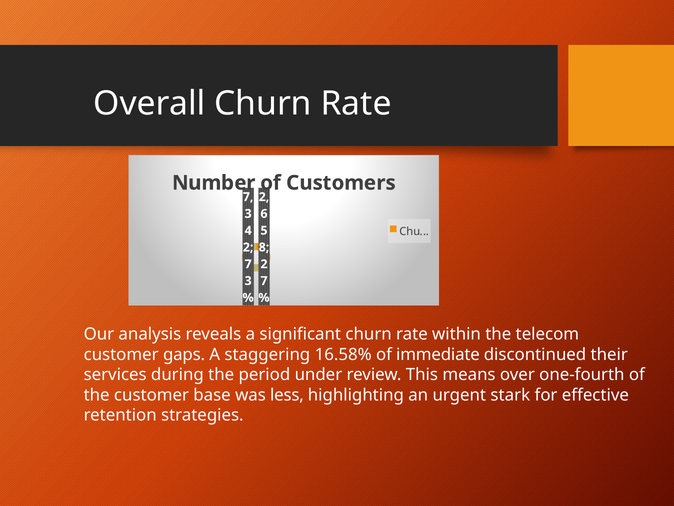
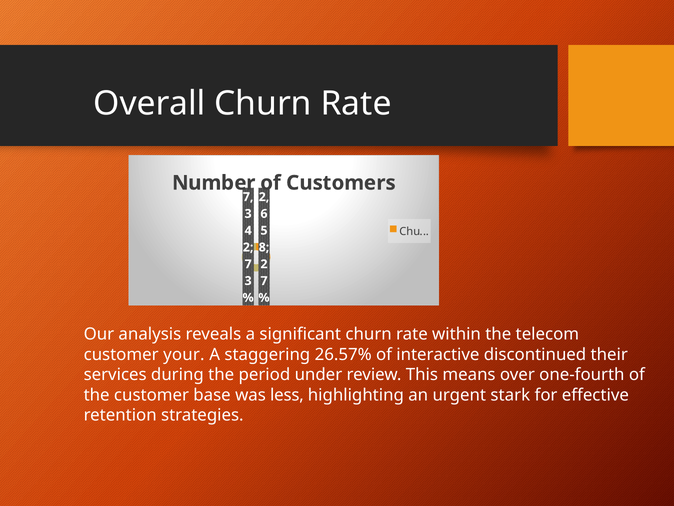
gaps: gaps -> your (184, 354)
16.58%: 16.58% -> 26.57% (343, 354)
immediate: immediate -> interactive (438, 354)
